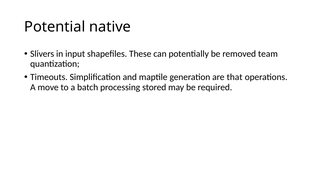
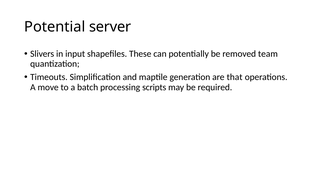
native: native -> server (110, 27)
stored: stored -> scripts (154, 87)
